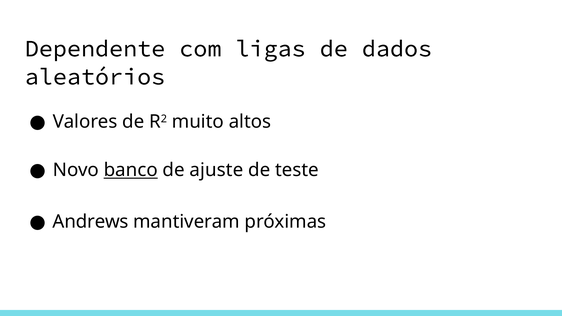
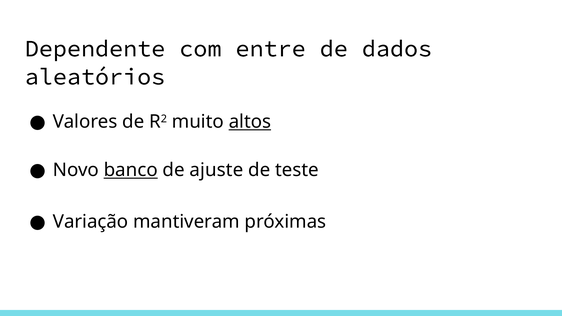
ligas: ligas -> entre (271, 49)
altos underline: none -> present (250, 122)
Andrews: Andrews -> Variação (91, 222)
